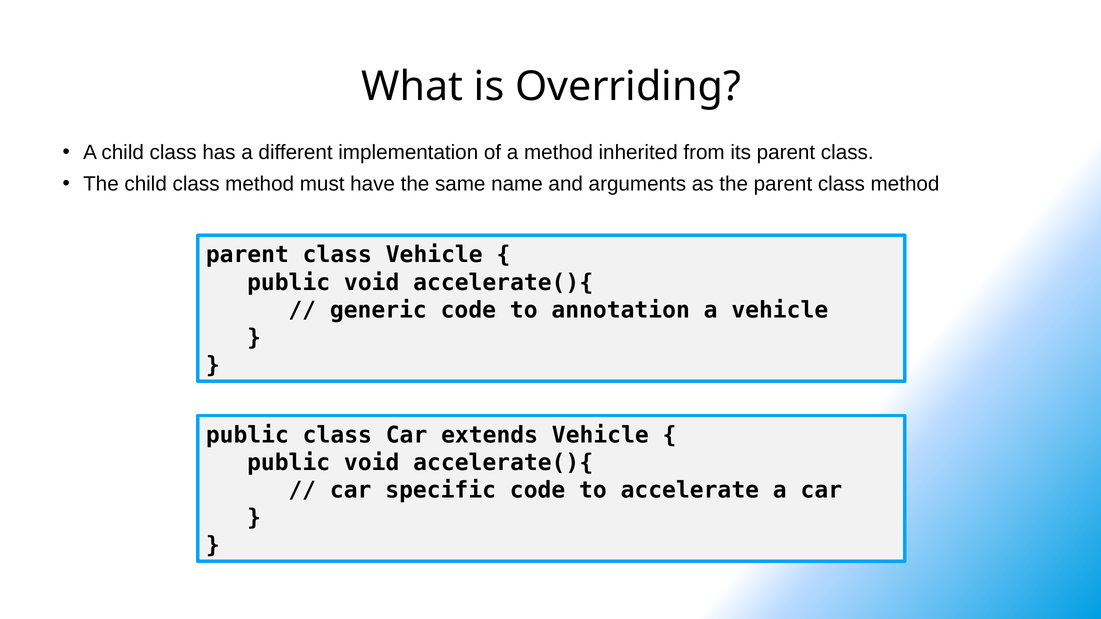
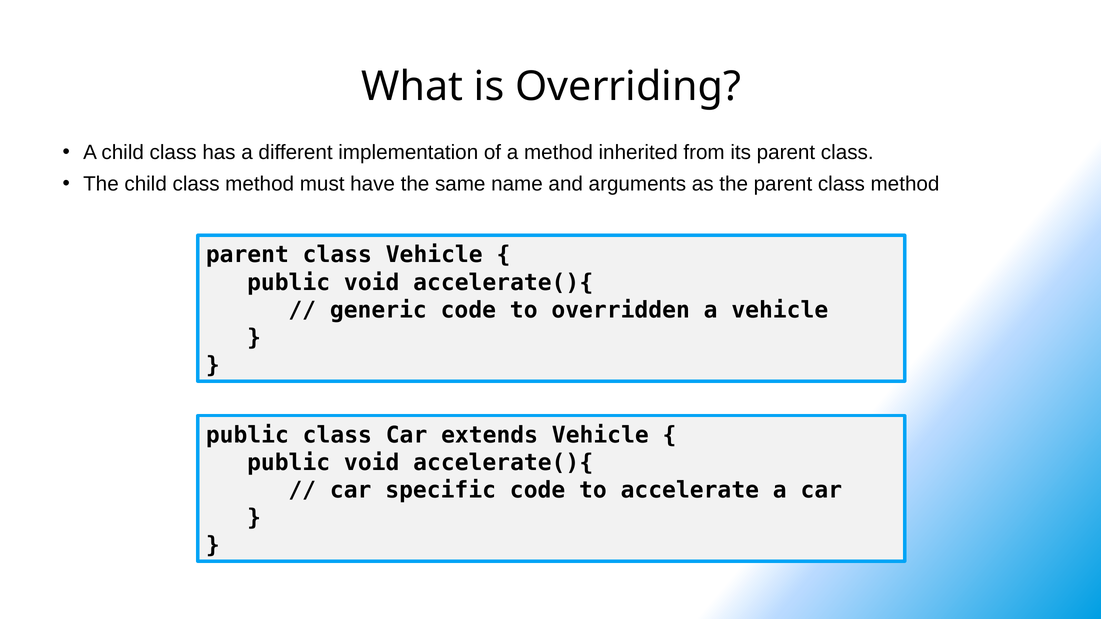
annotation: annotation -> overridden (621, 310)
